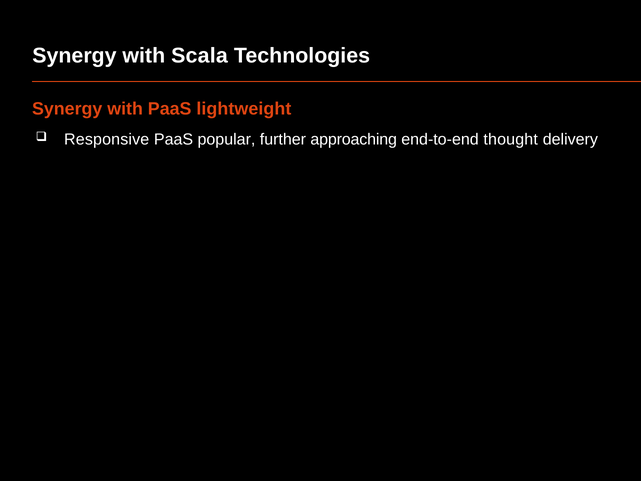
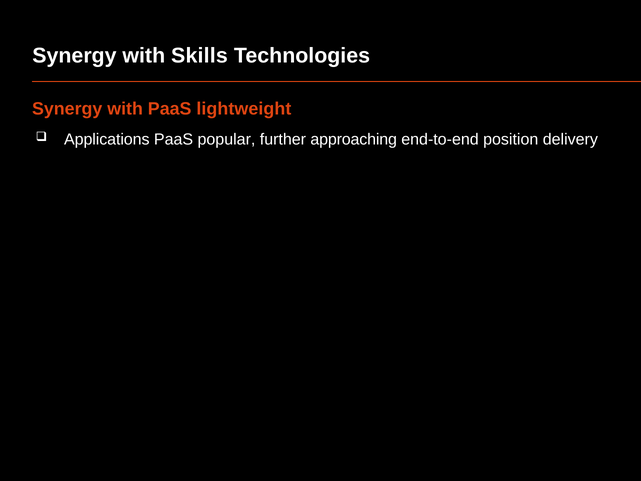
Scala: Scala -> Skills (199, 56)
Responsive: Responsive -> Applications (107, 139)
thought: thought -> position (511, 139)
